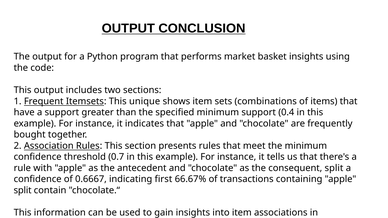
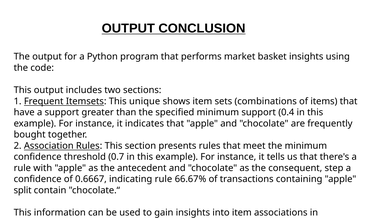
consequent split: split -> step (334, 168)
indicating first: first -> rule (163, 179)
